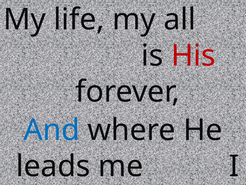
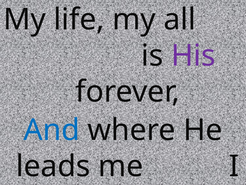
His colour: red -> purple (193, 56)
